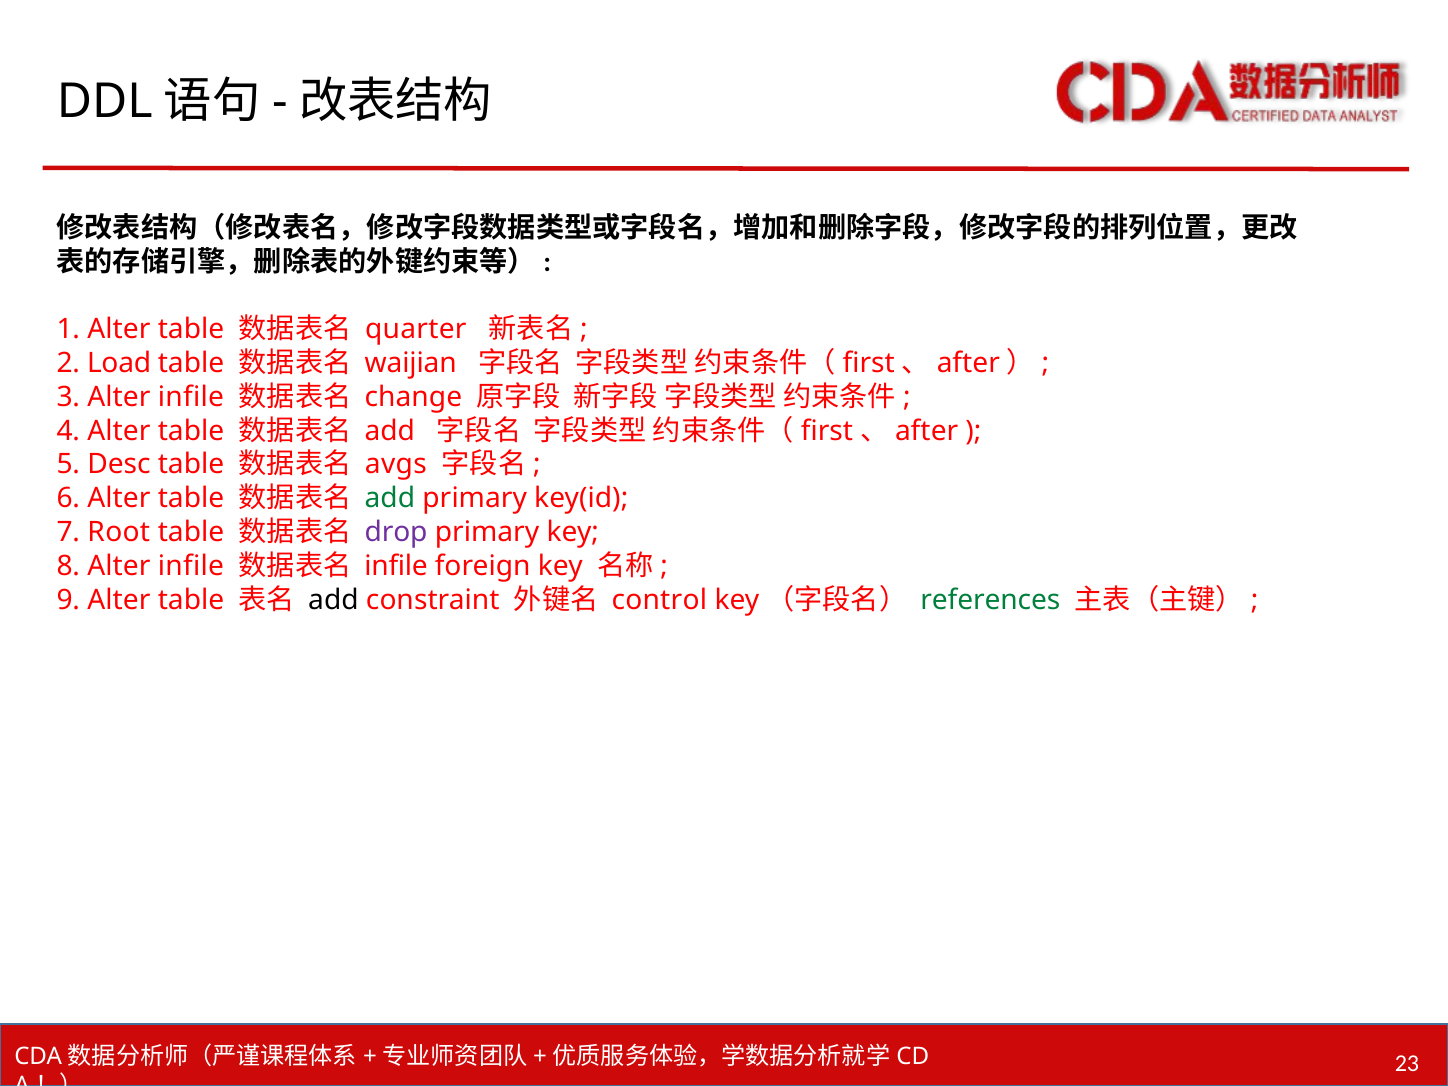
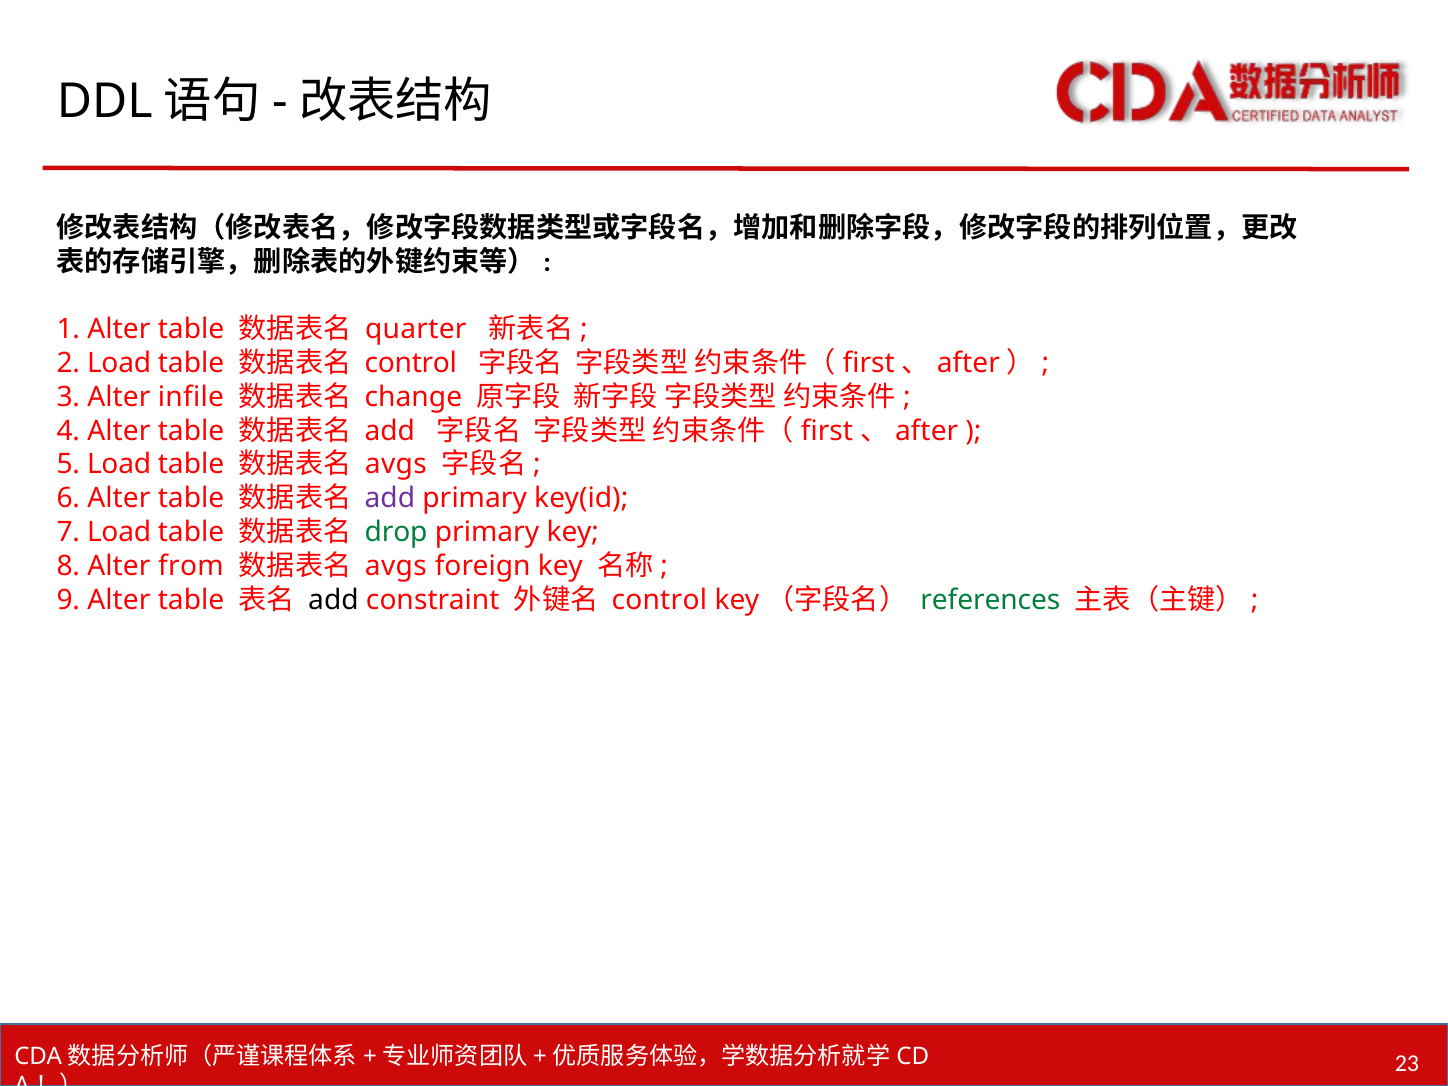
waijian: waijian -> control (411, 363)
5 Desc: Desc -> Load (119, 465)
add colour: green -> purple (390, 498)
7 Root: Root -> Load (119, 532)
drop colour: purple -> green (396, 532)
8 Alter infile: infile -> from (191, 566)
infile: infile -> avgs (396, 566)
